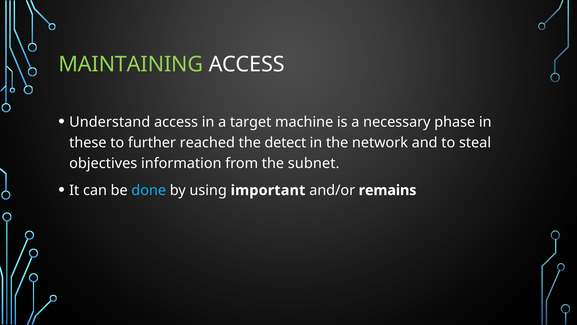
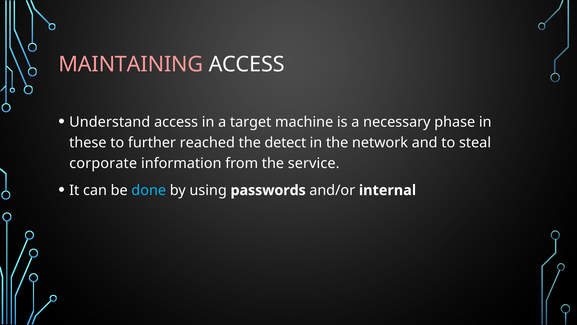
MAINTAINING colour: light green -> pink (131, 64)
objectives: objectives -> corporate (103, 163)
subnet: subnet -> service (314, 163)
important: important -> passwords (268, 190)
remains: remains -> internal (387, 190)
